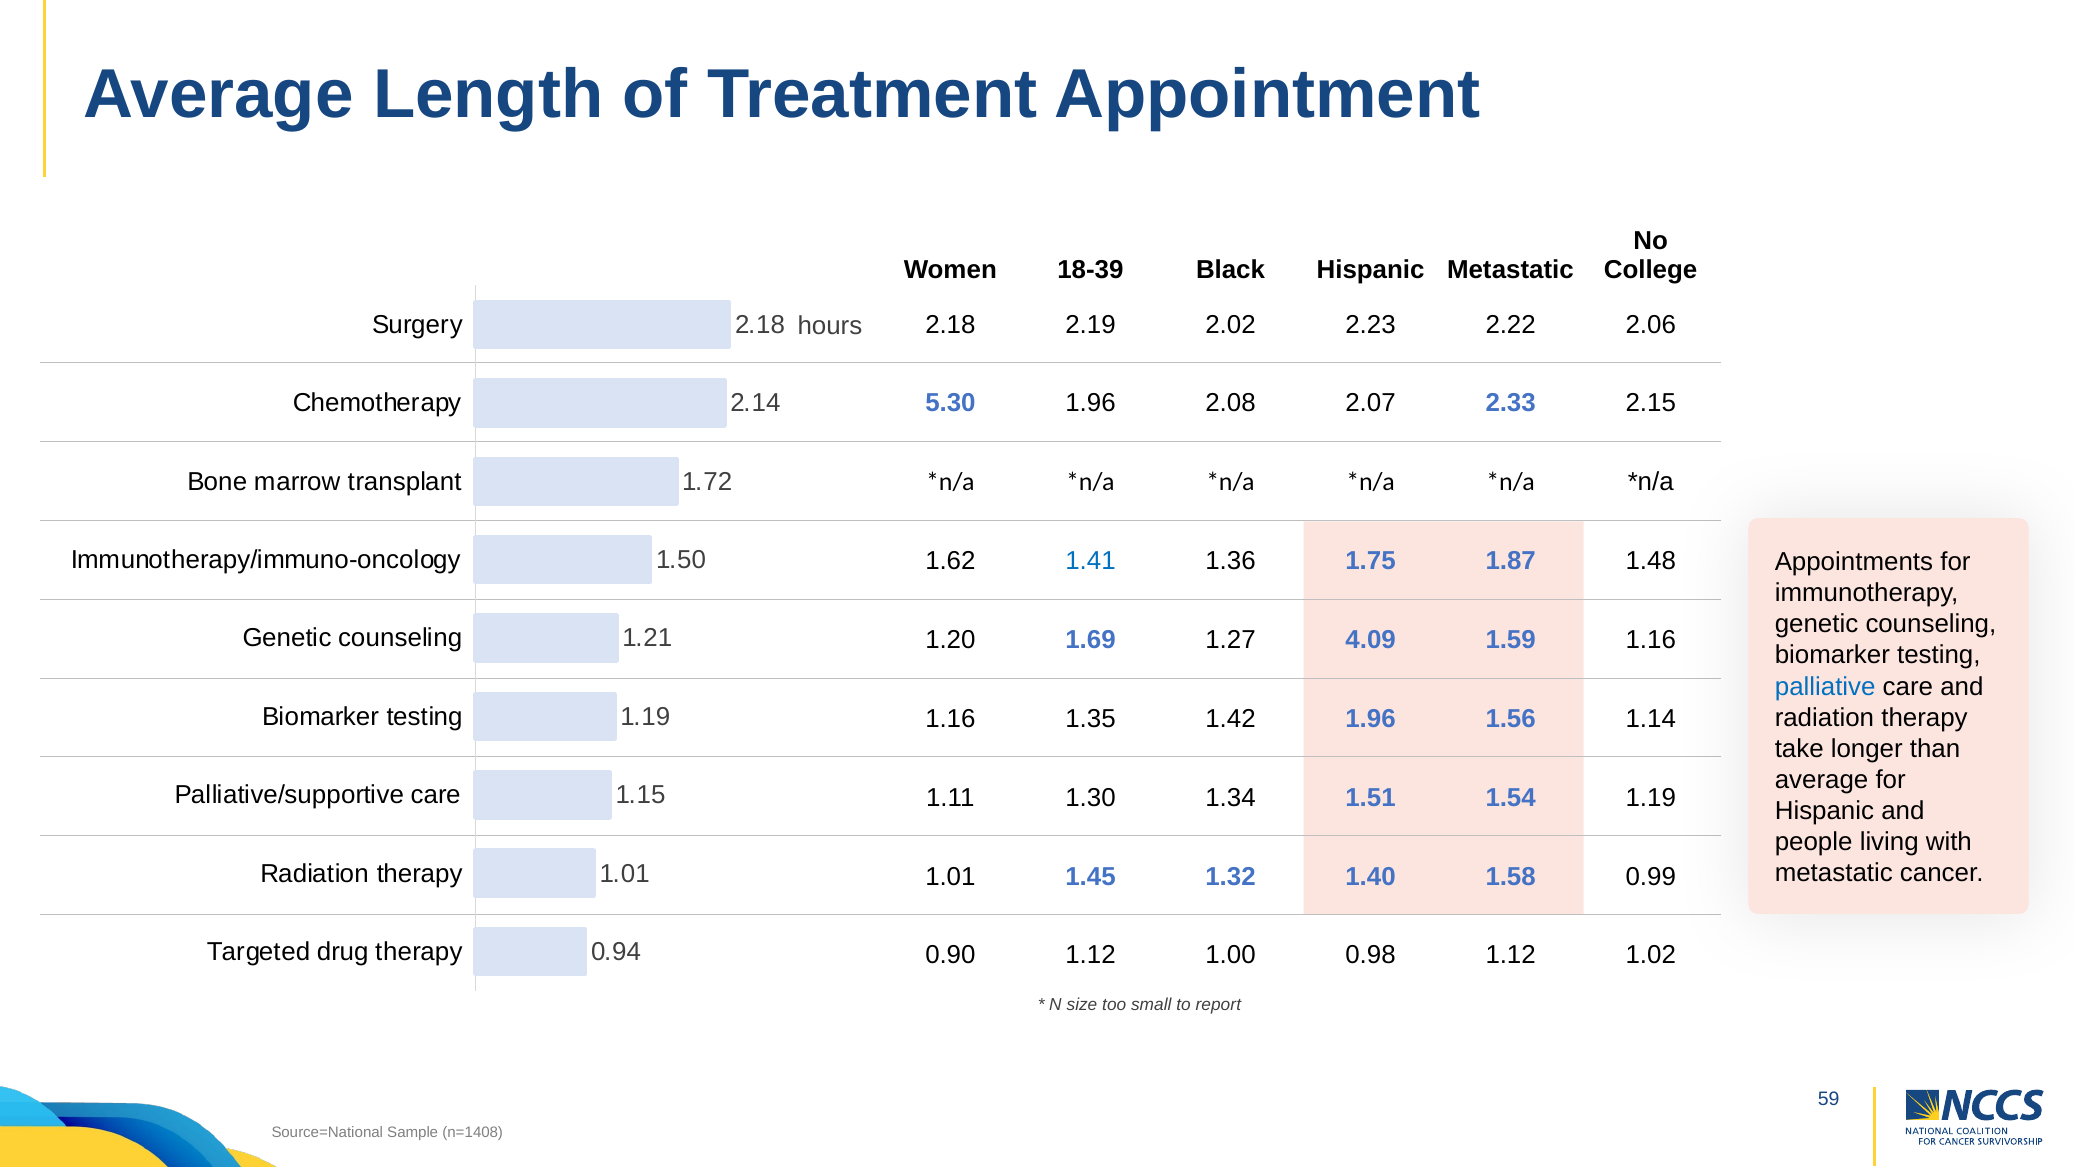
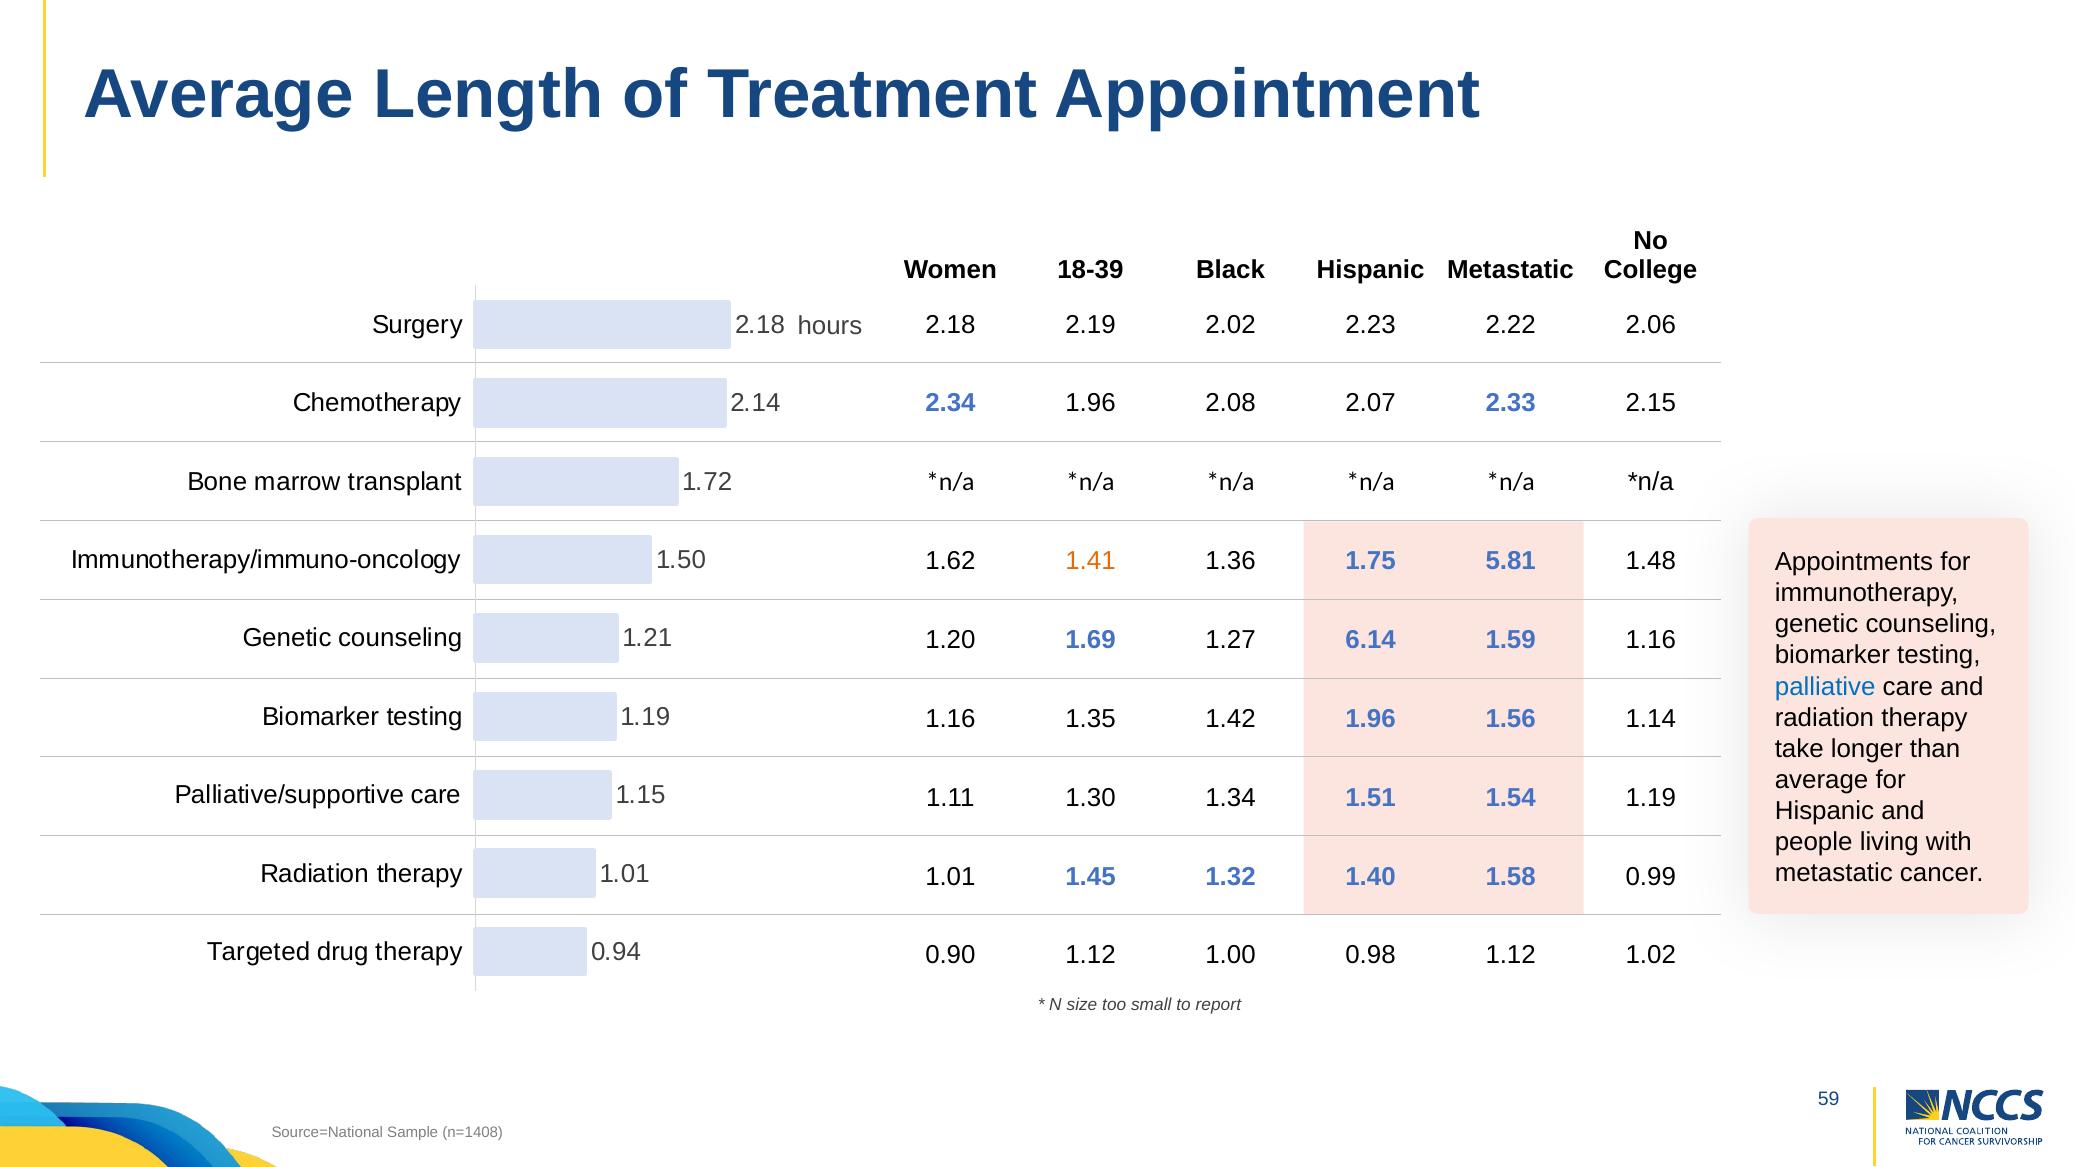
5.30: 5.30 -> 2.34 (950, 403)
1.41 colour: blue -> orange (1091, 561)
1.87: 1.87 -> 5.81 (1511, 561)
4.09: 4.09 -> 6.14 (1371, 640)
